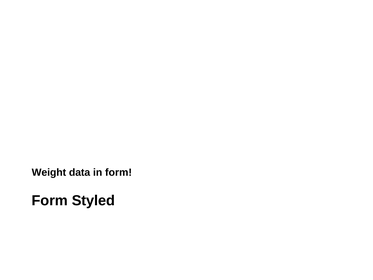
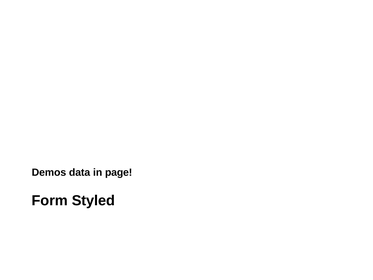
Weight: Weight -> Demos (49, 172)
in form: form -> page (119, 172)
